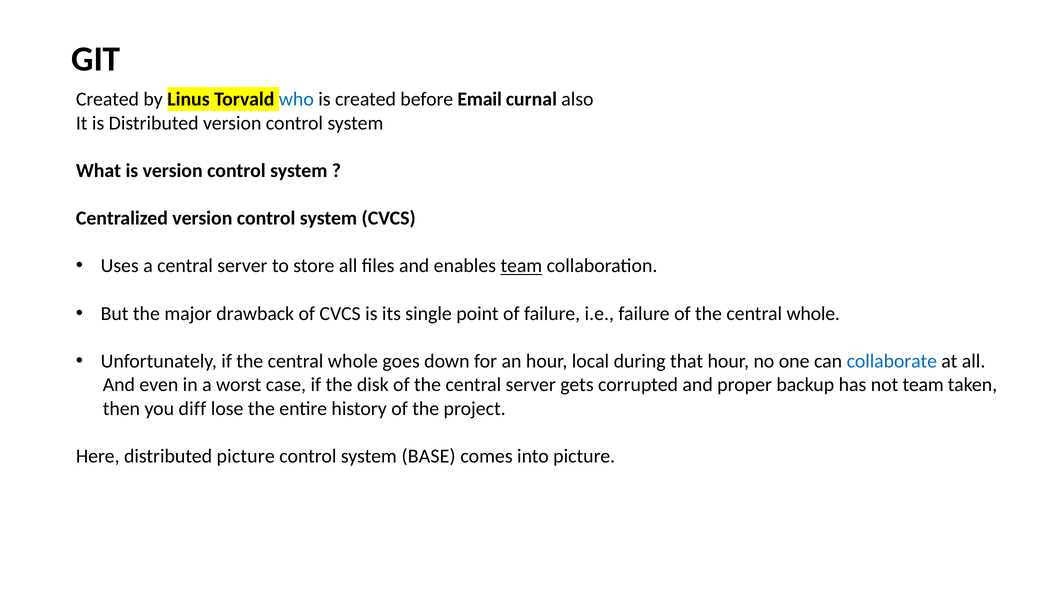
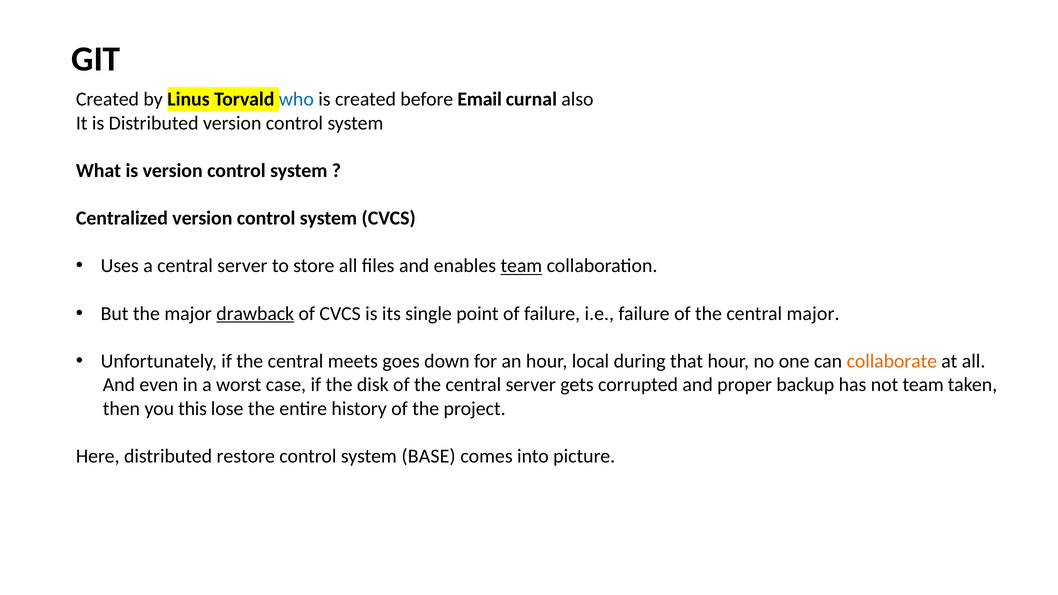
drawback underline: none -> present (255, 314)
of the central whole: whole -> major (813, 314)
if the central whole: whole -> meets (353, 361)
collaborate colour: blue -> orange (892, 361)
diff: diff -> this (193, 409)
distributed picture: picture -> restore (246, 456)
